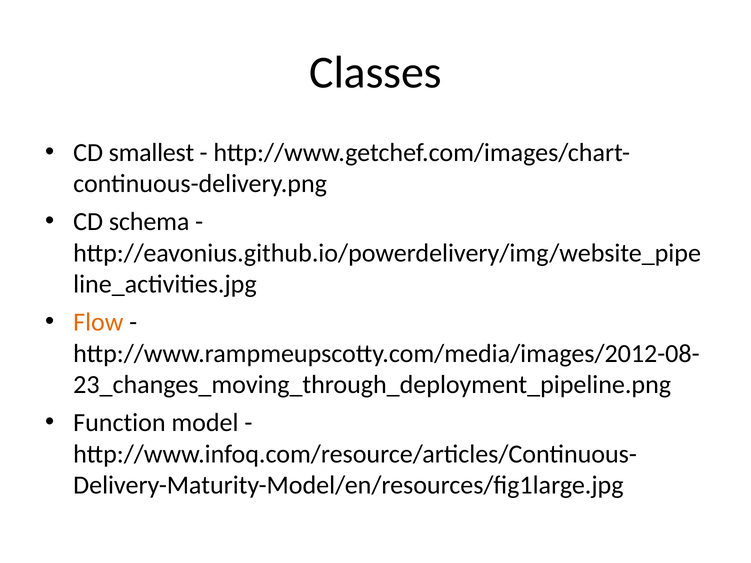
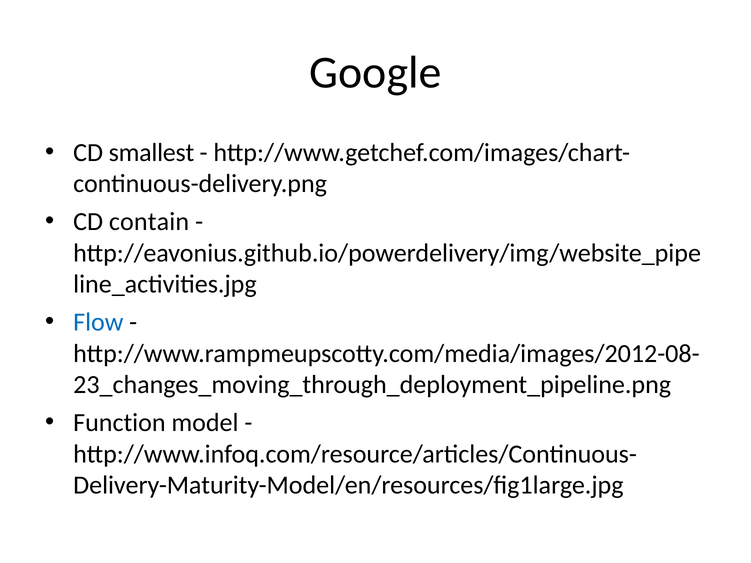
Classes: Classes -> Google (375, 73)
schema: schema -> contain (149, 222)
Flow colour: orange -> blue (98, 322)
